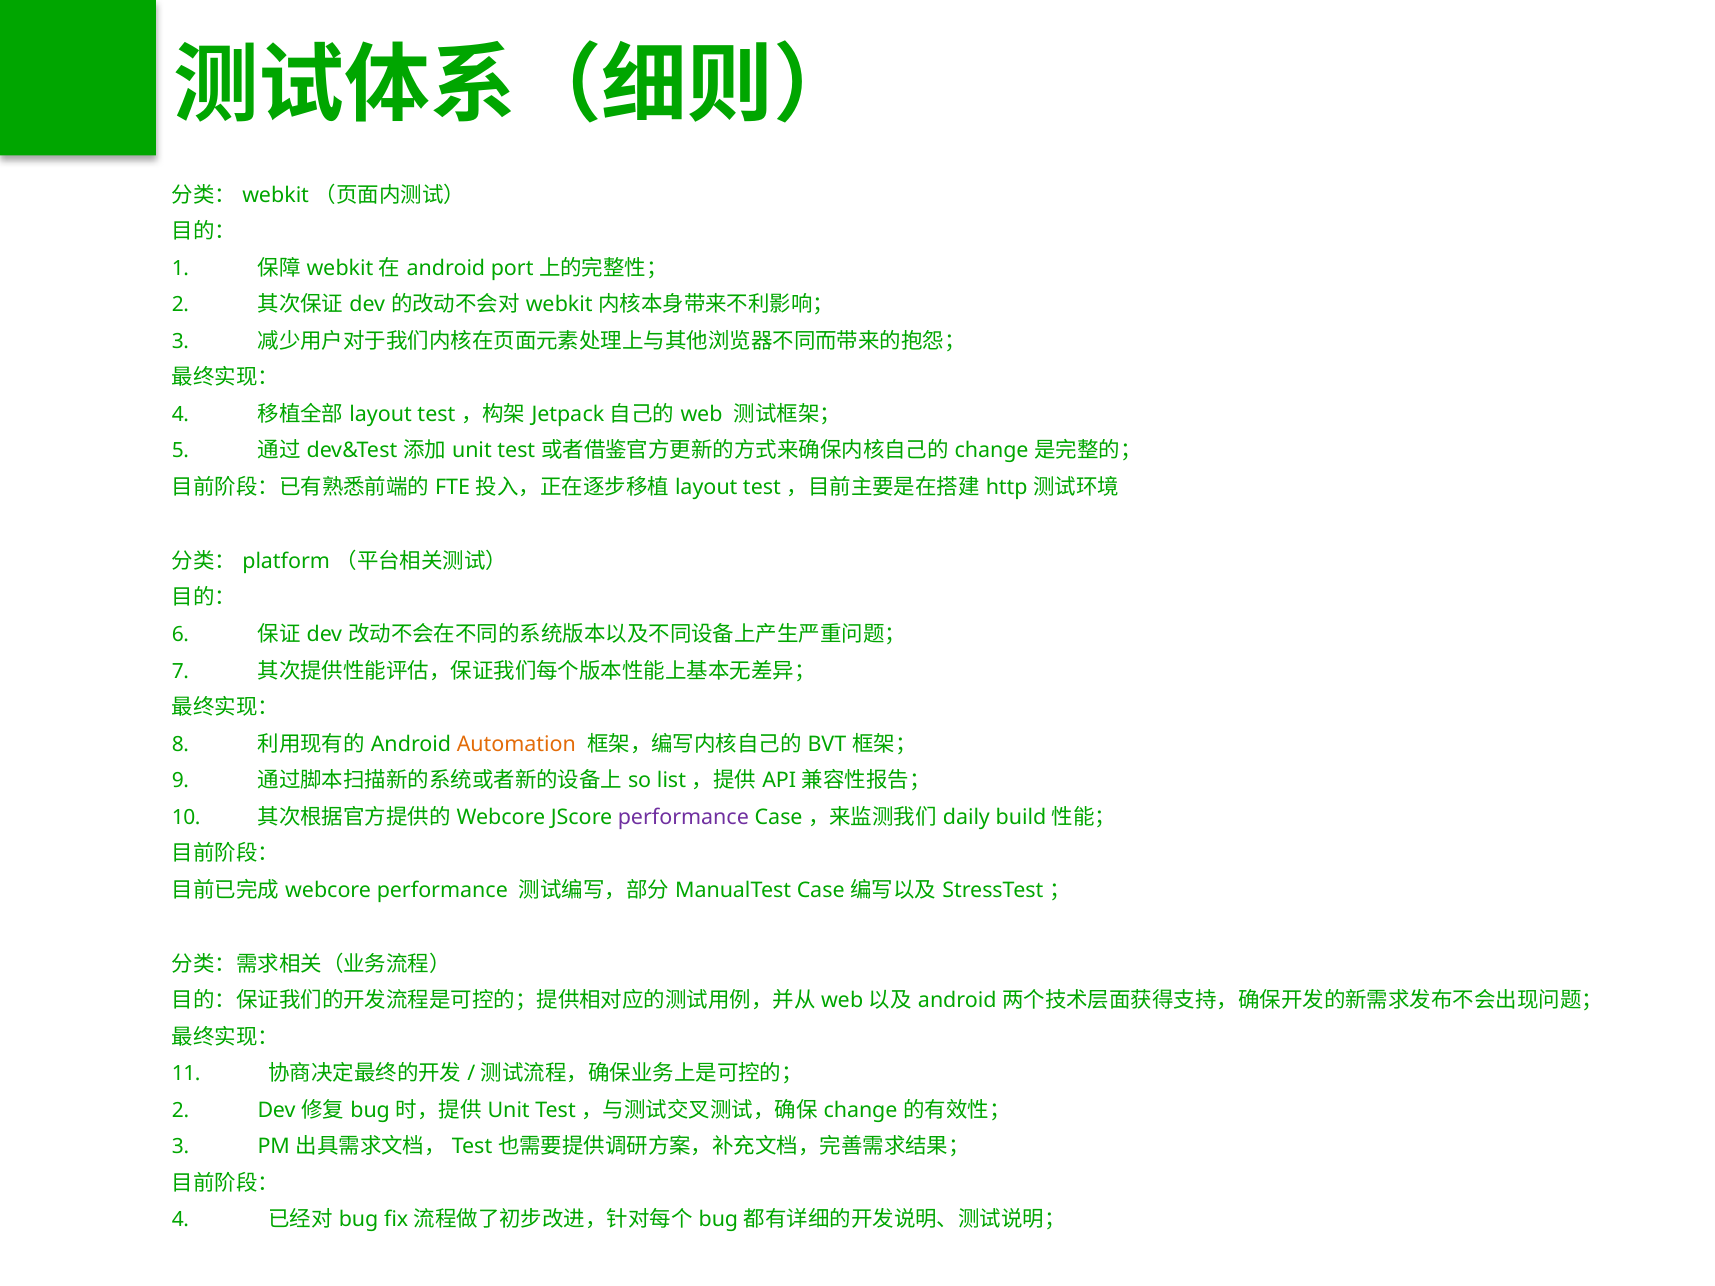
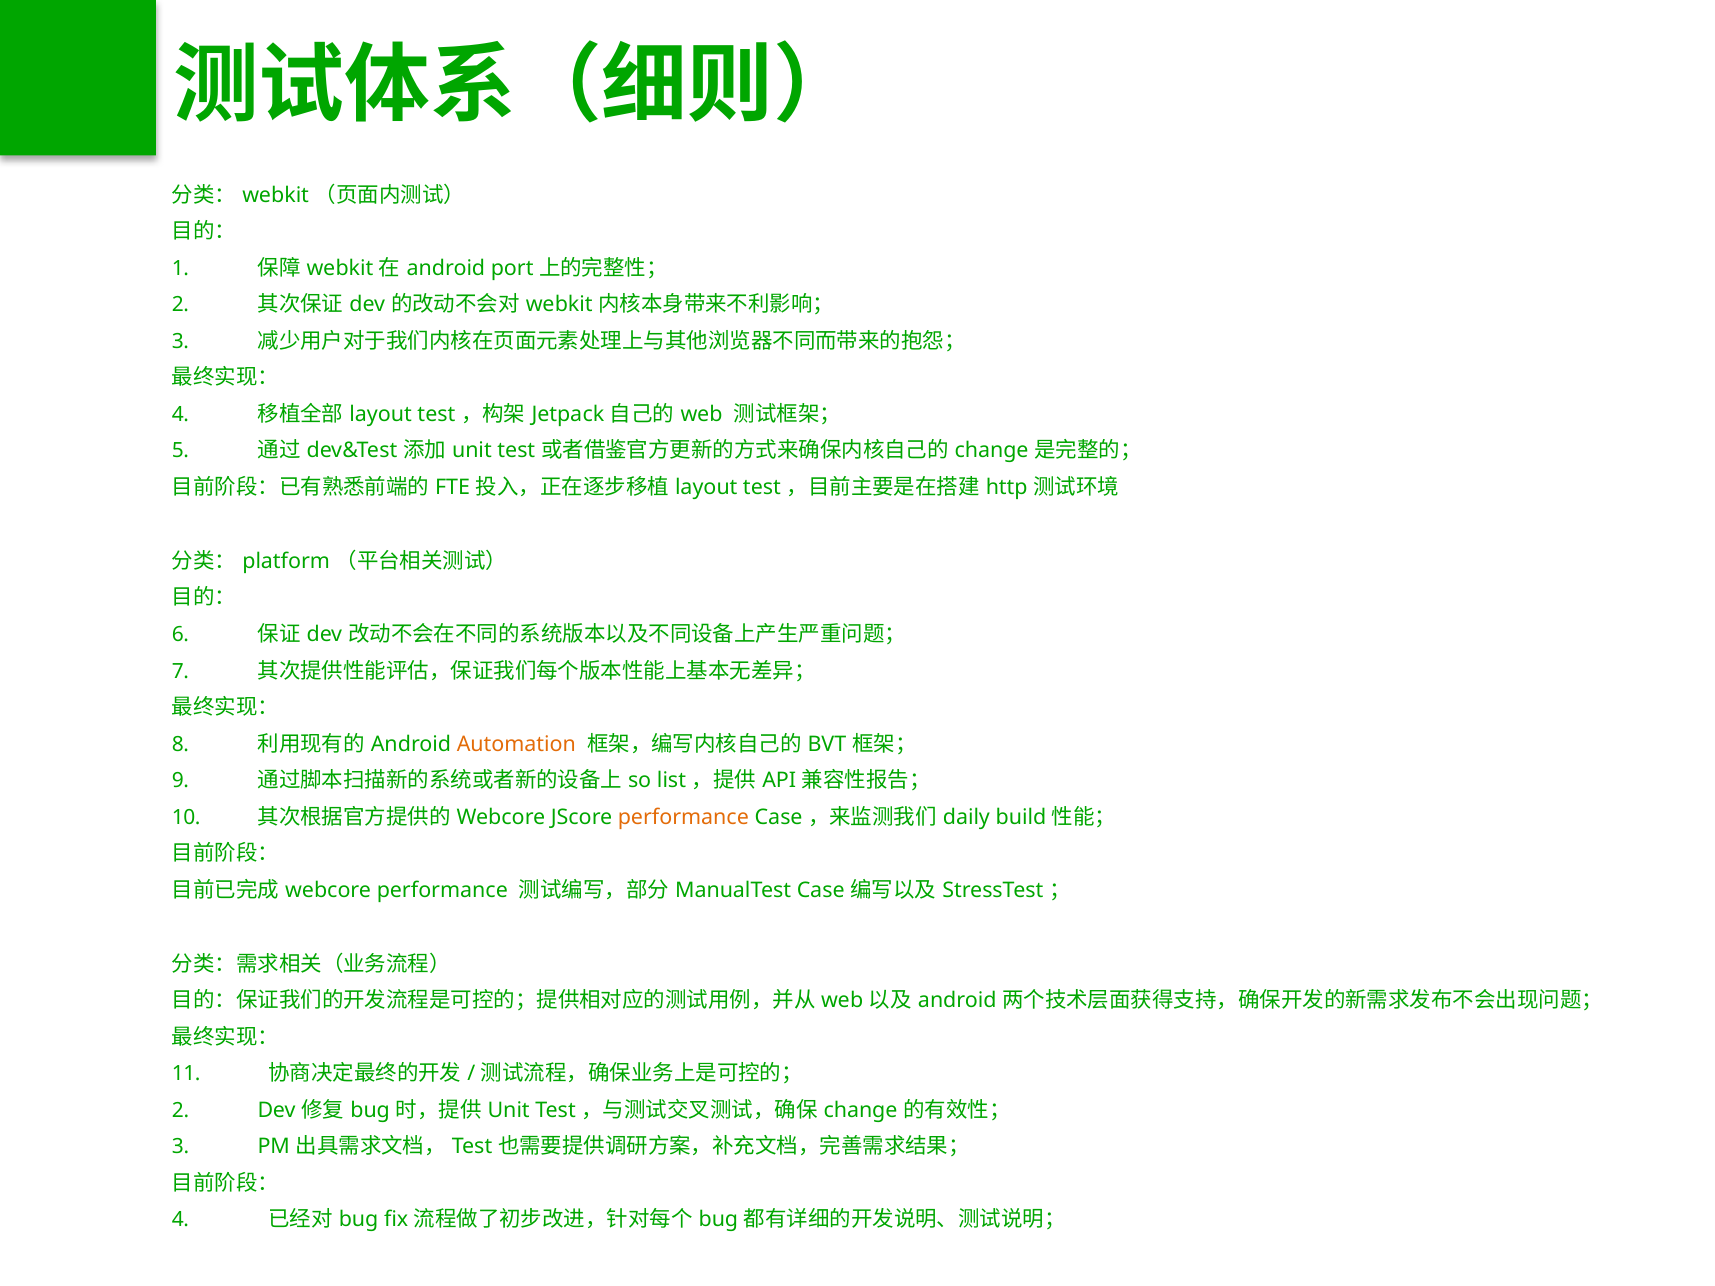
performance colour: purple -> orange (683, 817)
